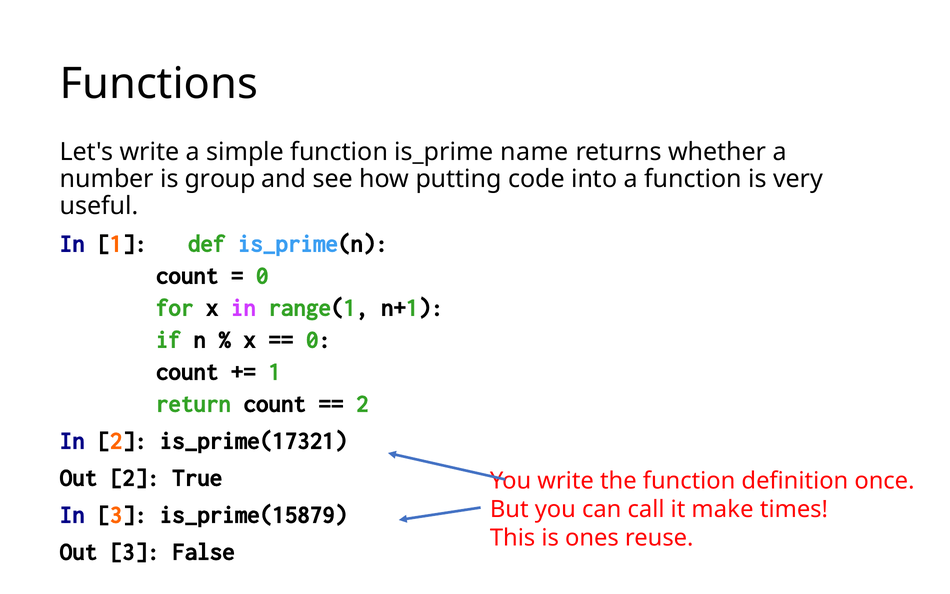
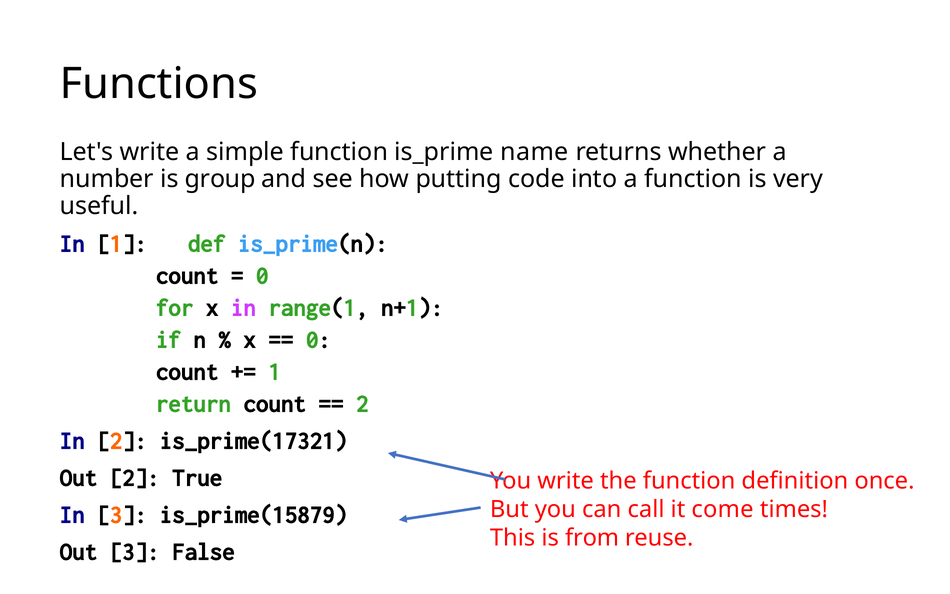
make: make -> come (723, 509)
ones: ones -> from (592, 537)
